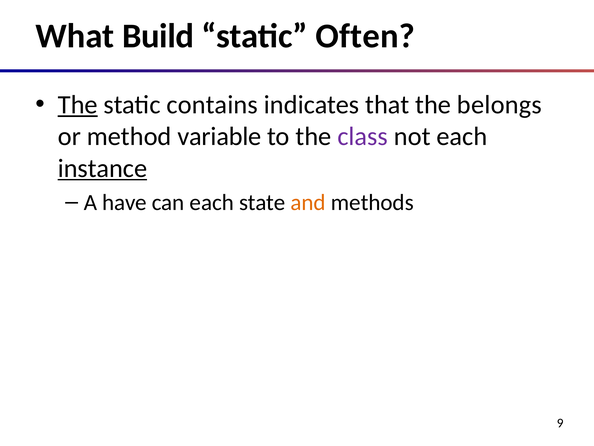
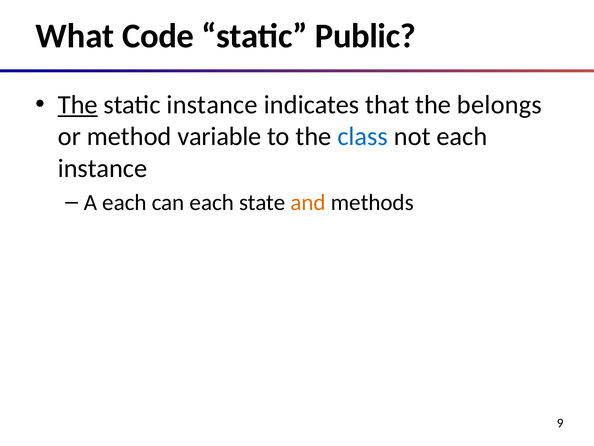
Build: Build -> Code (158, 36)
Often: Often -> Public (365, 36)
static contains: contains -> instance (212, 105)
class colour: purple -> blue (363, 136)
instance underline: present -> none (103, 168)
A have: have -> each (124, 202)
